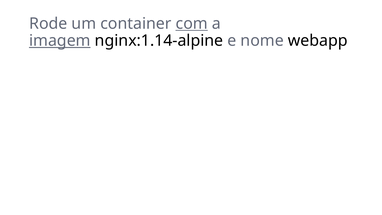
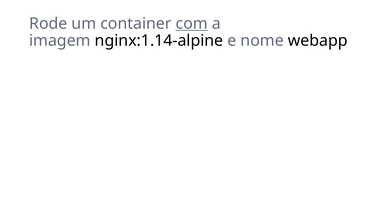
imagem underline: present -> none (60, 41)
